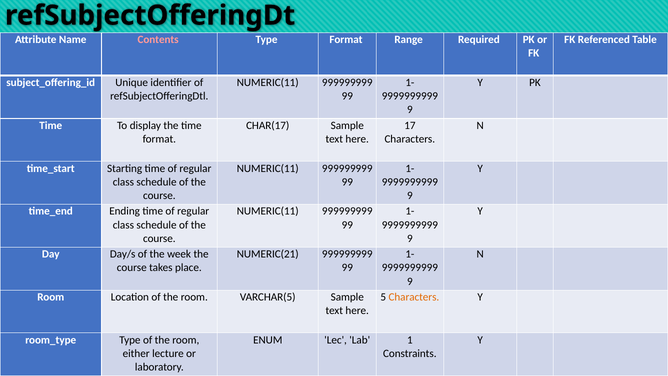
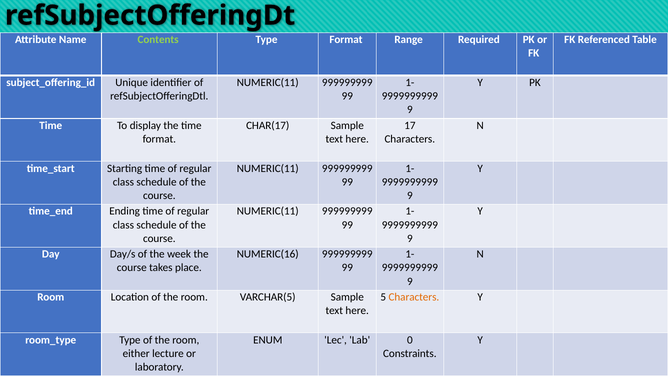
Contents colour: pink -> light green (158, 40)
NUMERIC(21: NUMERIC(21 -> NUMERIC(16 (268, 254)
1: 1 -> 0 (410, 340)
